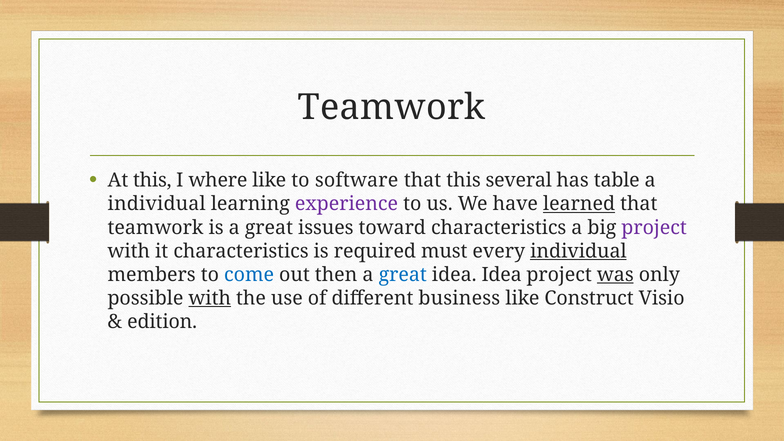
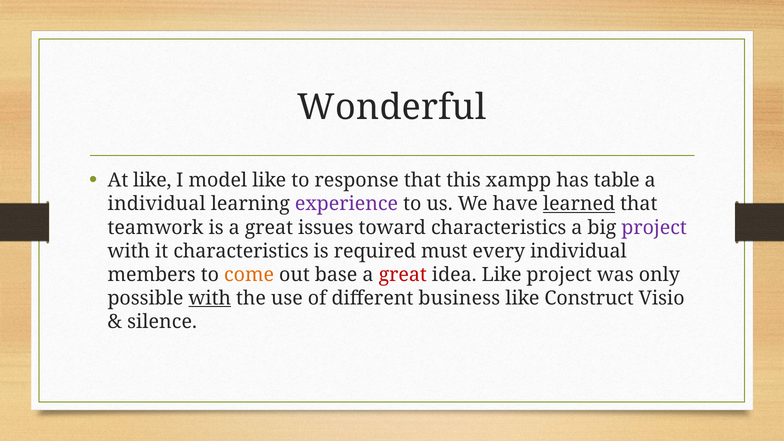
Teamwork: Teamwork -> Wonderful (392, 108)
At this: this -> like (152, 181)
where: where -> model (218, 181)
software: software -> response (357, 181)
several: several -> xampp (519, 181)
individual underline: present -> none (578, 251)
come colour: blue -> orange (249, 275)
then: then -> base (336, 275)
great colour: blue -> red (403, 275)
idea Idea: Idea -> Like (502, 275)
was underline: present -> none (615, 275)
edition: edition -> silence (162, 322)
